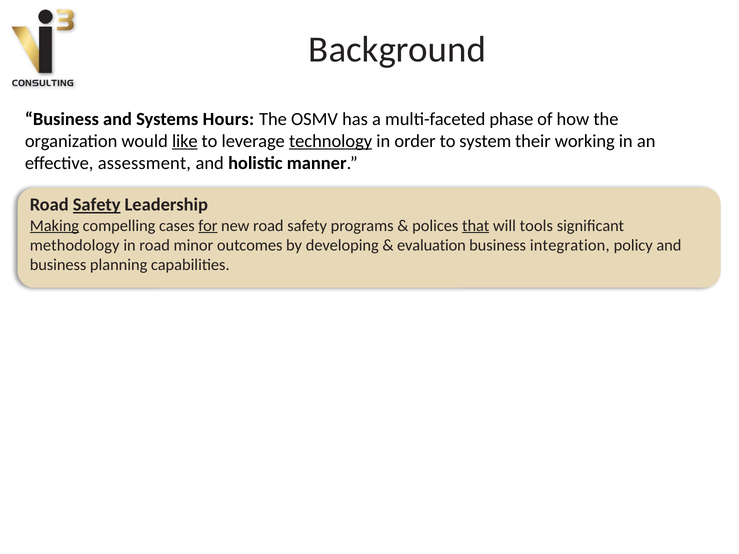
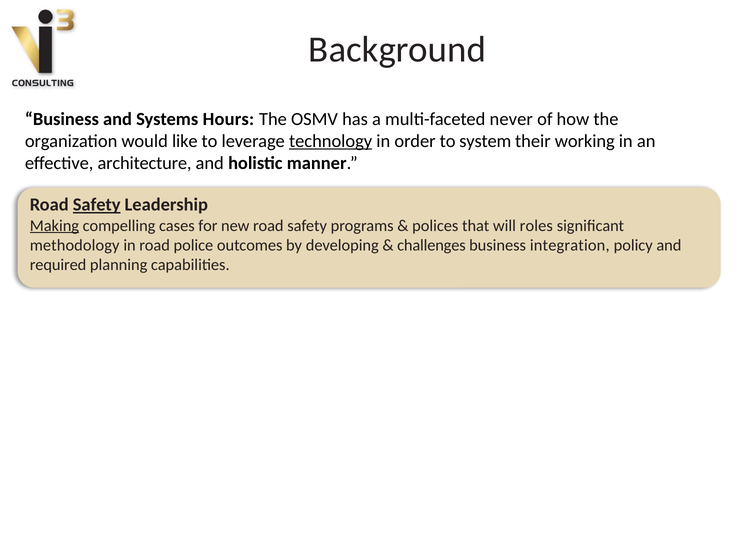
phase: phase -> never (511, 119)
like underline: present -> none (185, 141)
assessment: assessment -> architecture (145, 163)
for underline: present -> none (208, 226)
that underline: present -> none (476, 226)
tools: tools -> roles (536, 226)
minor: minor -> police (193, 245)
evaluation: evaluation -> challenges (431, 245)
business: business -> required (58, 265)
